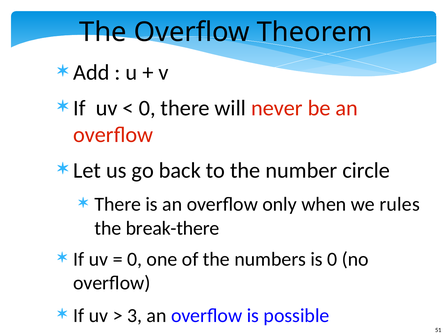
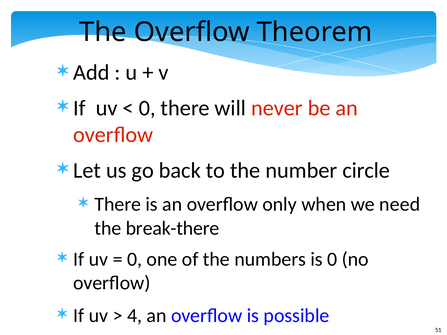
rules: rules -> need (400, 205)
3: 3 -> 4 (135, 316)
